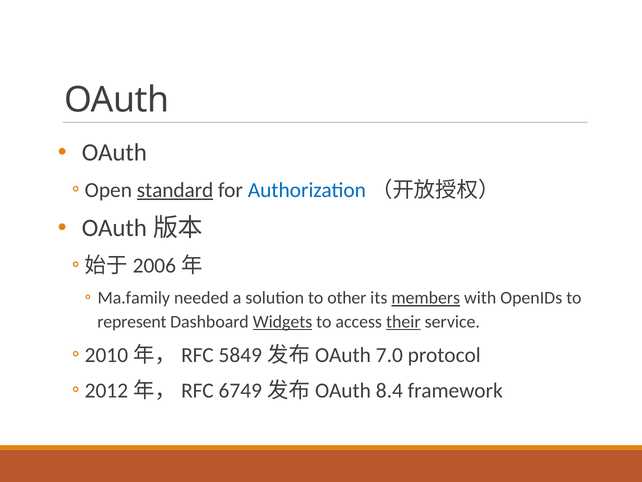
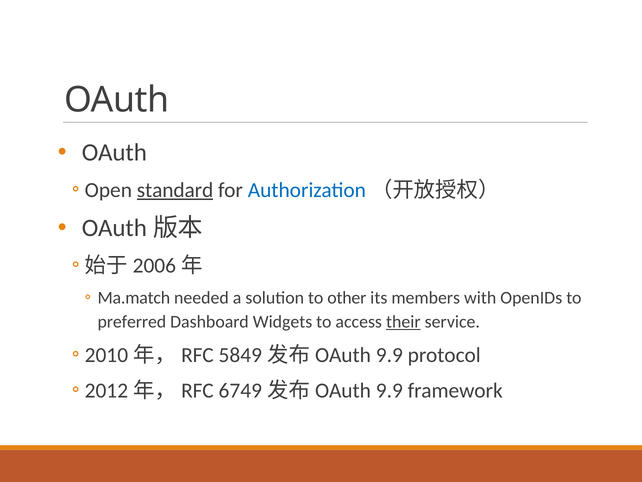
Ma.family: Ma.family -> Ma.match (134, 298)
members underline: present -> none (426, 298)
represent: represent -> preferred (132, 321)
Widgets underline: present -> none (283, 321)
7.0: 7.0 -> 9.9 (389, 355)
8.4: 8.4 -> 9.9 (389, 390)
